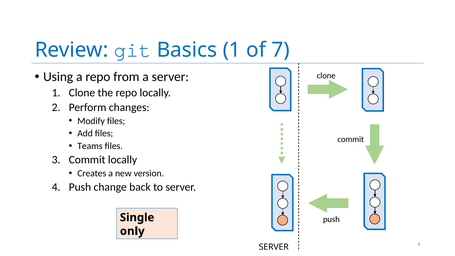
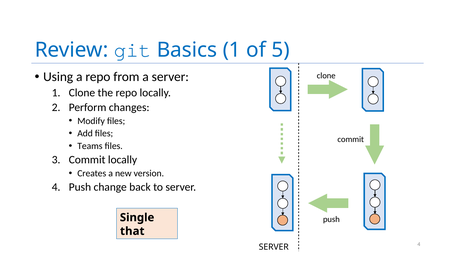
7: 7 -> 5 (281, 50)
only: only -> that (132, 231)
